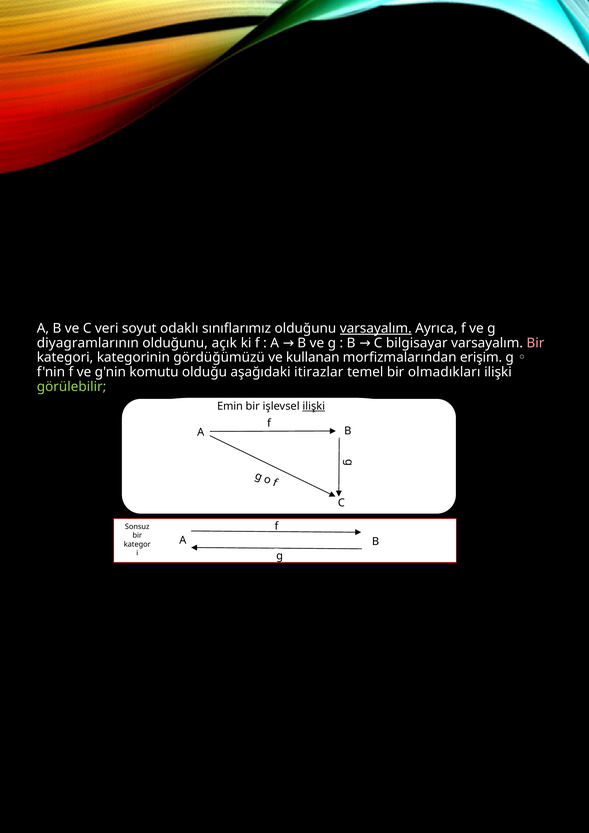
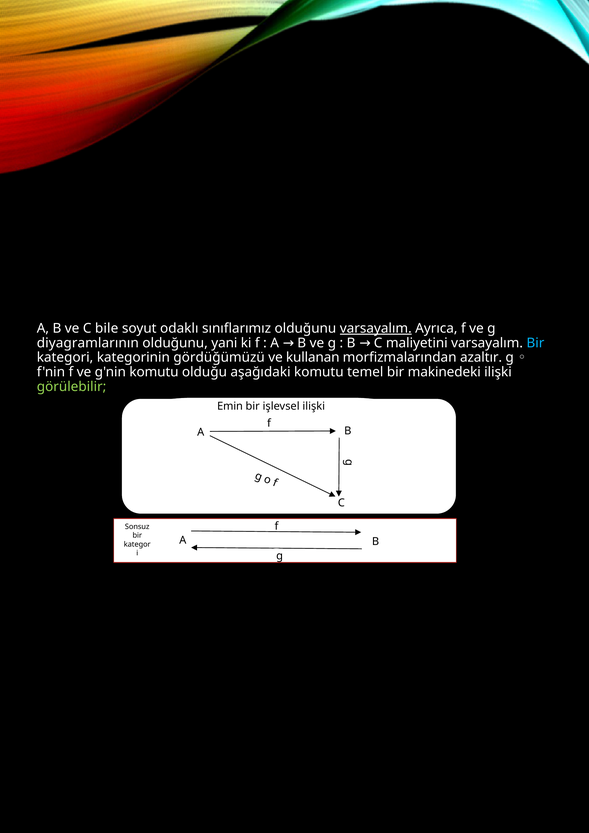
veri: veri -> bile (107, 329)
açık: açık -> yani (224, 343)
bilgisayar: bilgisayar -> maliyetini (417, 343)
Bir colour: pink -> light blue (535, 343)
erişim: erişim -> azaltır (481, 358)
aşağıdaki itirazlar: itirazlar -> komutu (319, 372)
olmadıkları: olmadıkları -> makinedeki (444, 372)
ilişki underline: present -> none (314, 407)
